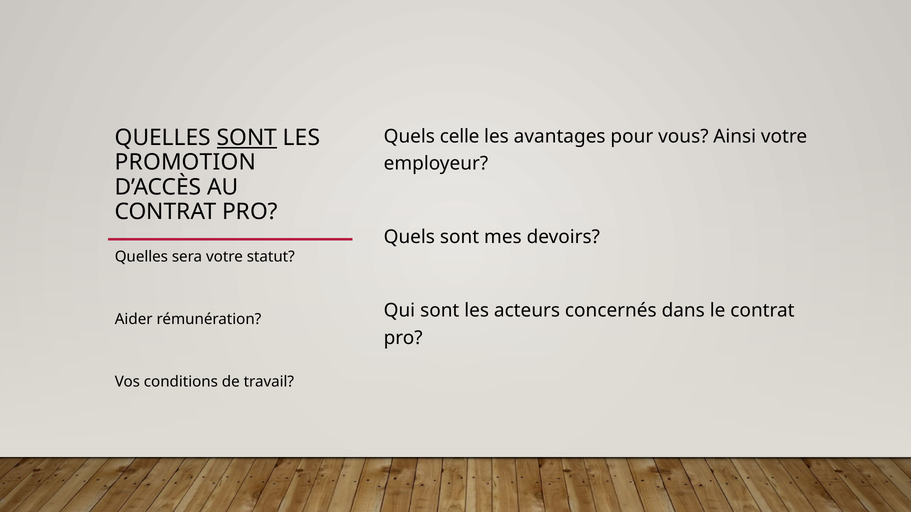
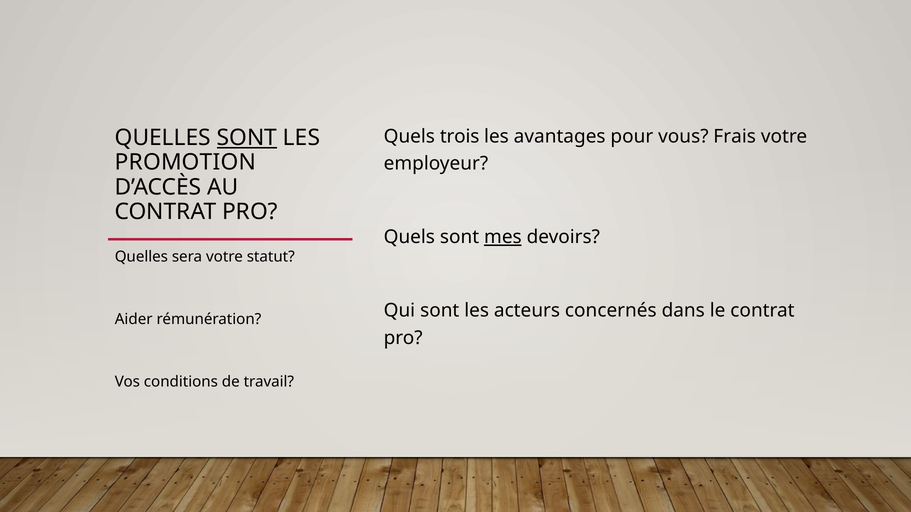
celle: celle -> trois (460, 136)
Ainsi: Ainsi -> Frais (735, 136)
mes underline: none -> present (503, 237)
